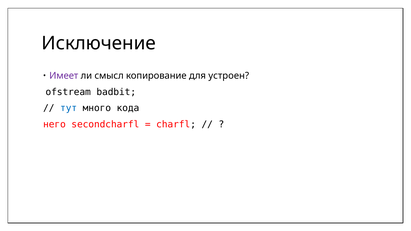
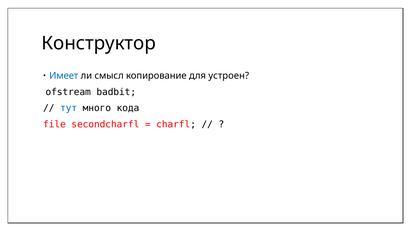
Исключение: Исключение -> Конструктор (99, 43)
Имеет colour: purple -> blue (64, 76)
него: него -> file (54, 124)
